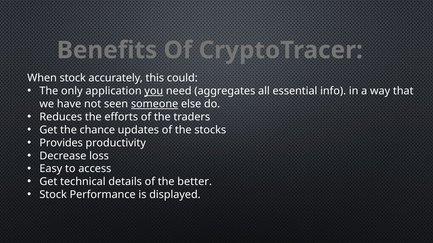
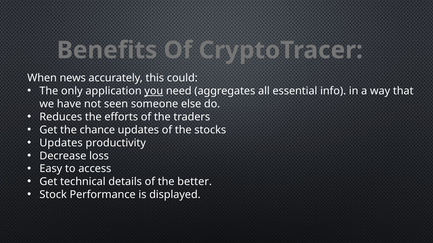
When stock: stock -> news (73, 78)
someone underline: present -> none (155, 104)
Provides: Provides -> Updates (61, 143)
